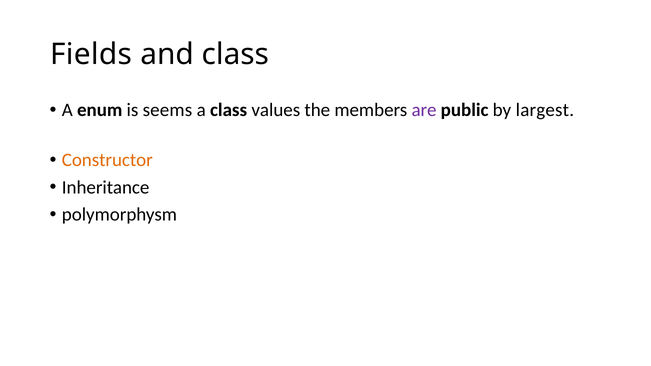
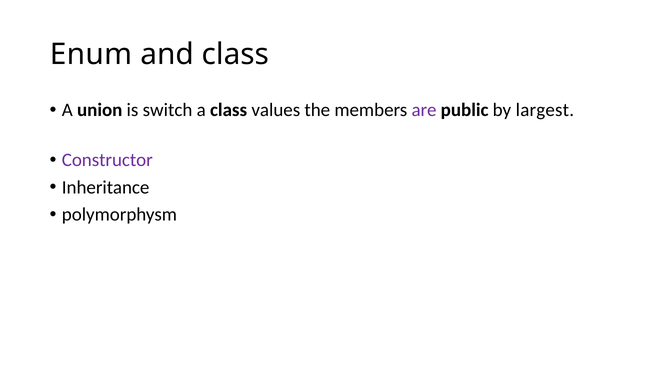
Fields: Fields -> Enum (91, 55)
enum: enum -> union (100, 110)
seems: seems -> switch (168, 110)
Constructor colour: orange -> purple (107, 160)
